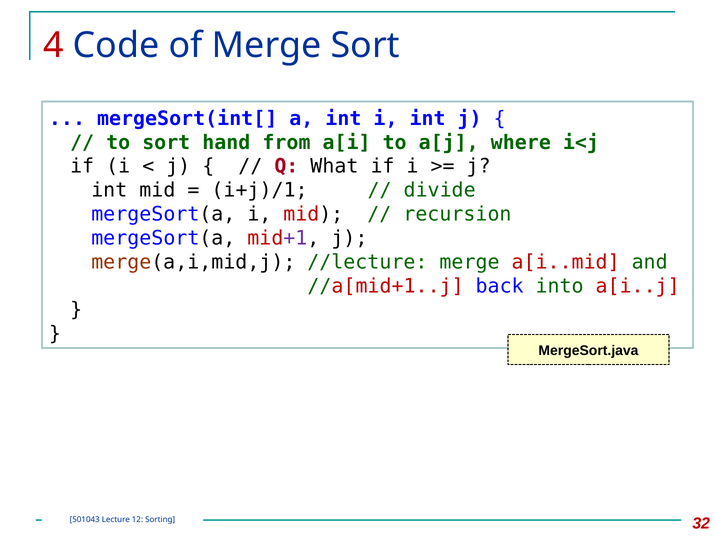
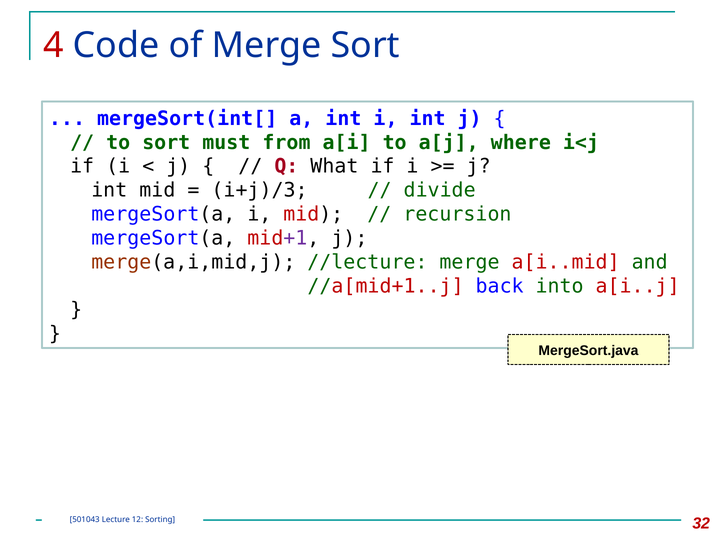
hand: hand -> must (226, 142)
i+j)/1: i+j)/1 -> i+j)/3 (260, 190)
